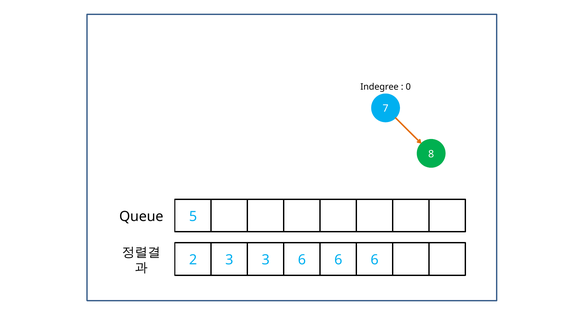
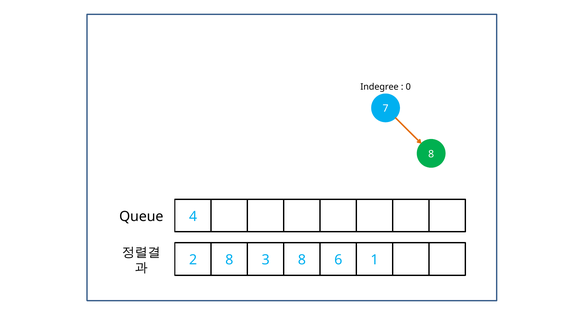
5: 5 -> 4 (193, 217)
2 3: 3 -> 8 (229, 260)
3 6: 6 -> 8 (302, 260)
6: 6 -> 1 (375, 260)
